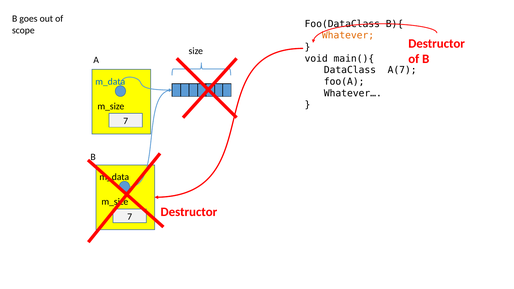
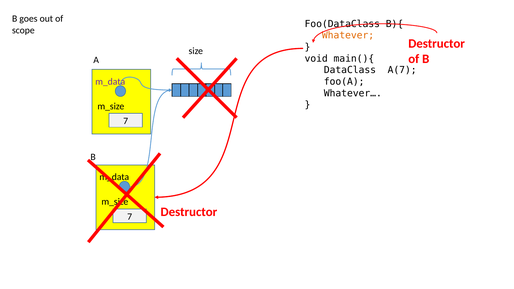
m_data colour: blue -> purple (110, 82)
